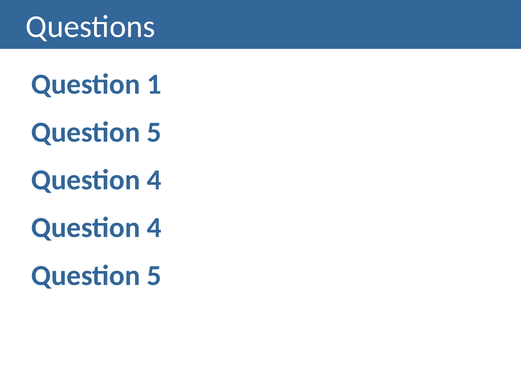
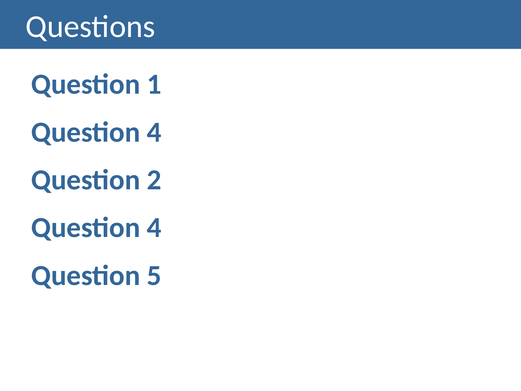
5: 5 -> 4 (154, 132)
4: 4 -> 2 (154, 180)
